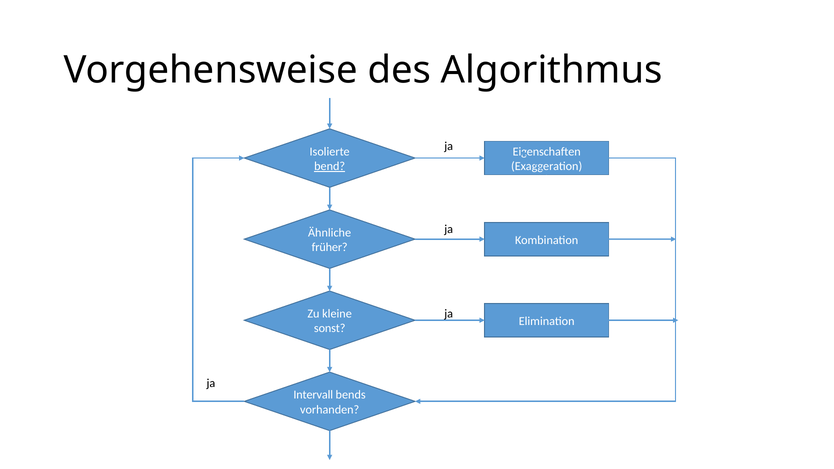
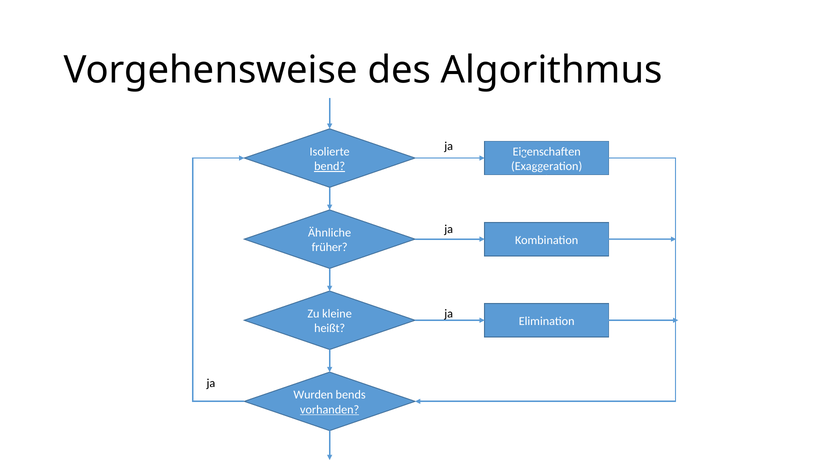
sonst: sonst -> heißt (330, 328)
Intervall: Intervall -> Wurden (313, 395)
vorhanden underline: none -> present (330, 410)
